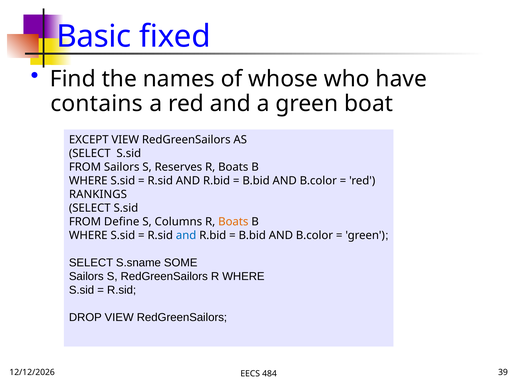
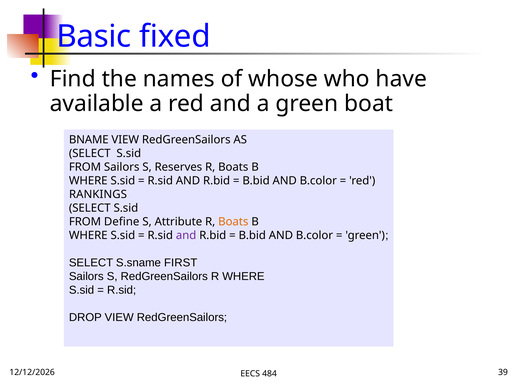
contains: contains -> available (97, 103)
EXCEPT: EXCEPT -> BNAME (89, 140)
Columns: Columns -> Attribute (178, 222)
and colour: blue -> purple (186, 235)
SOME: SOME -> FIRST (181, 263)
